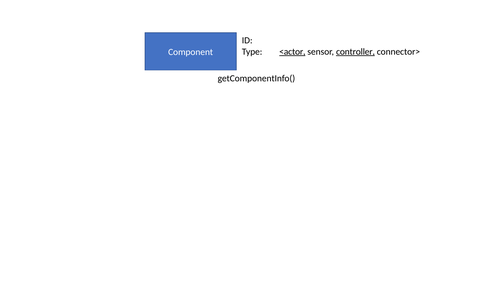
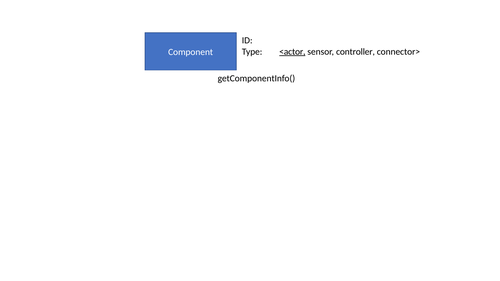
controller underline: present -> none (356, 52)
